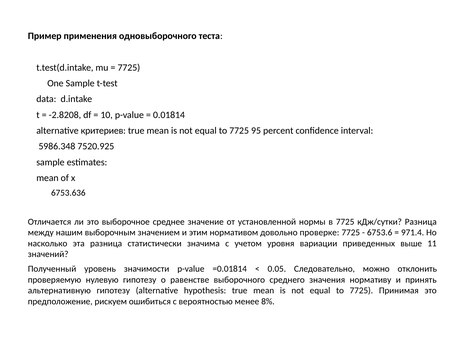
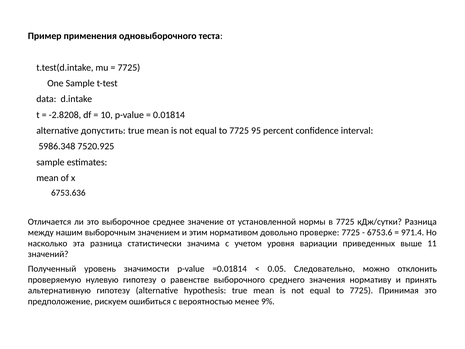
критериев: критериев -> допустить (103, 131)
8%: 8% -> 9% (268, 301)
